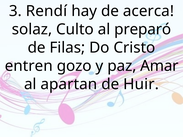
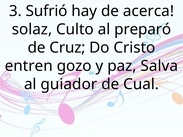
Rendí: Rendí -> Sufrió (47, 11)
Filas: Filas -> Cruz (67, 48)
Amar: Amar -> Salva (159, 66)
apartan: apartan -> guiador (69, 84)
Huir: Huir -> Cual (141, 84)
